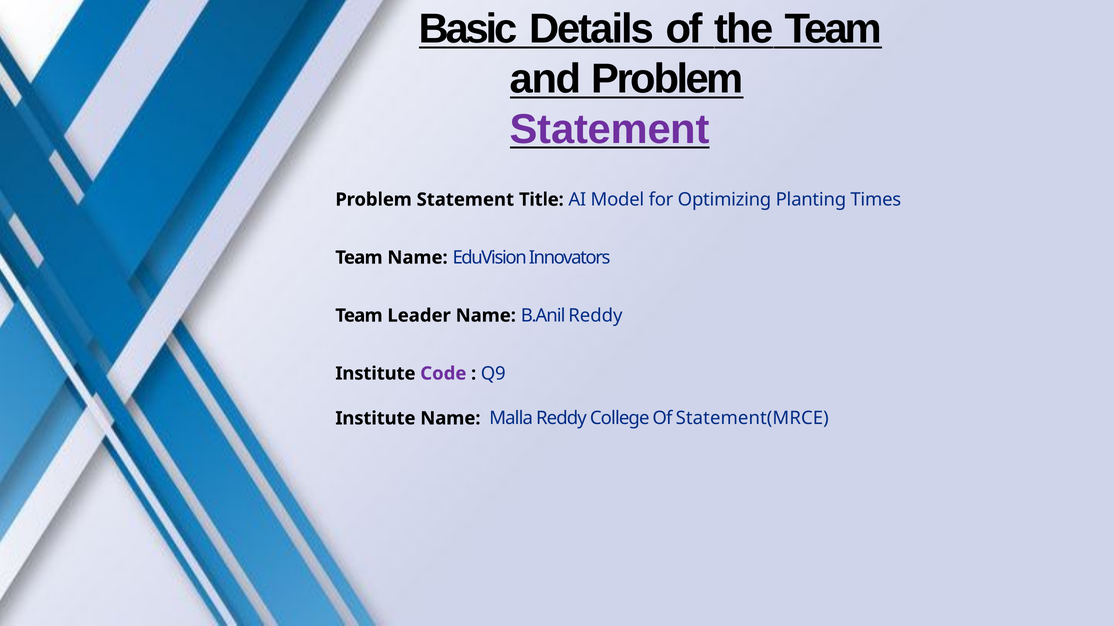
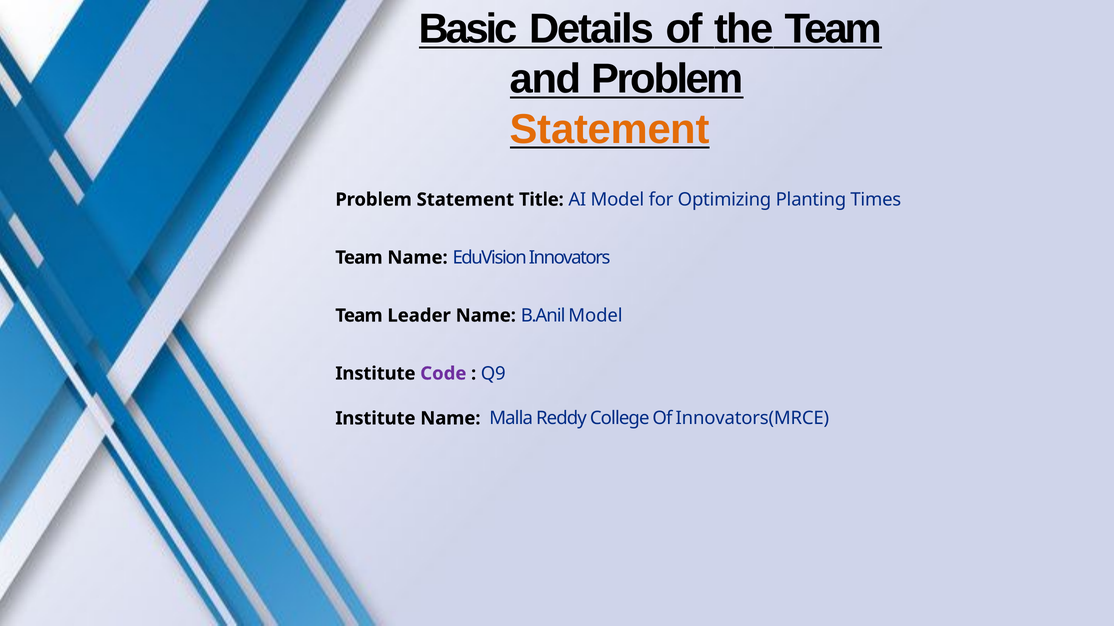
Statement colour: purple -> orange (610, 129)
B.Anil Reddy: Reddy -> Model (595, 316)
Statement(MRCE: Statement(MRCE -> Innovators(MRCE (752, 419)
